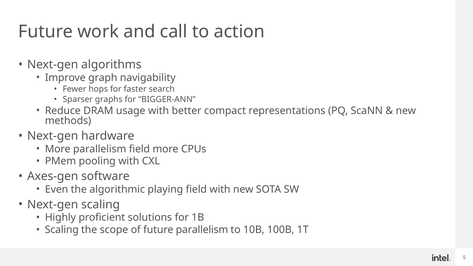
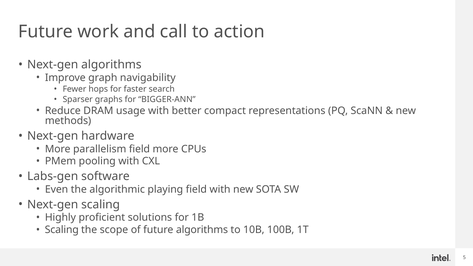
Axes-gen: Axes-gen -> Labs-gen (53, 176)
future parallelism: parallelism -> algorithms (202, 230)
